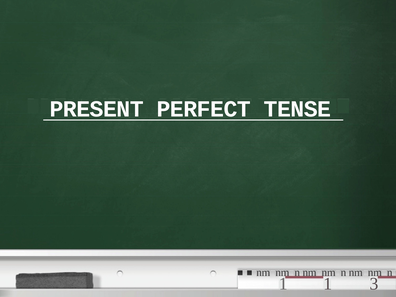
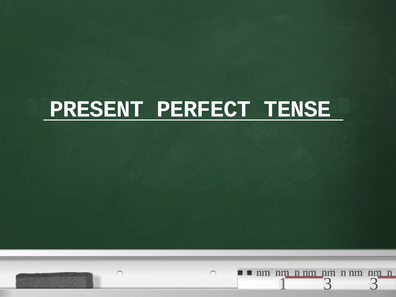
1 1: 1 -> 3 (328, 284)
